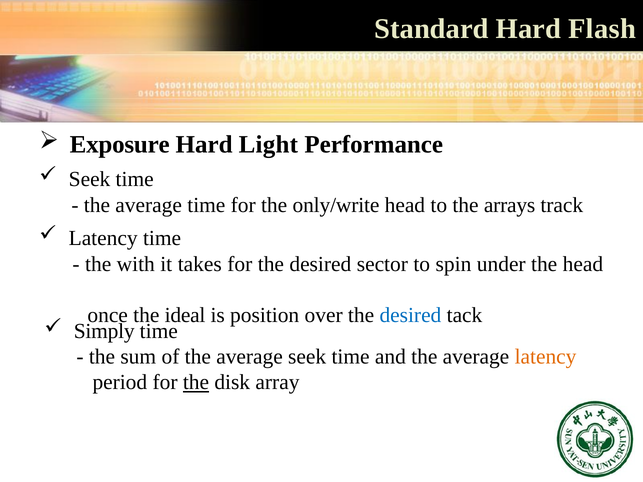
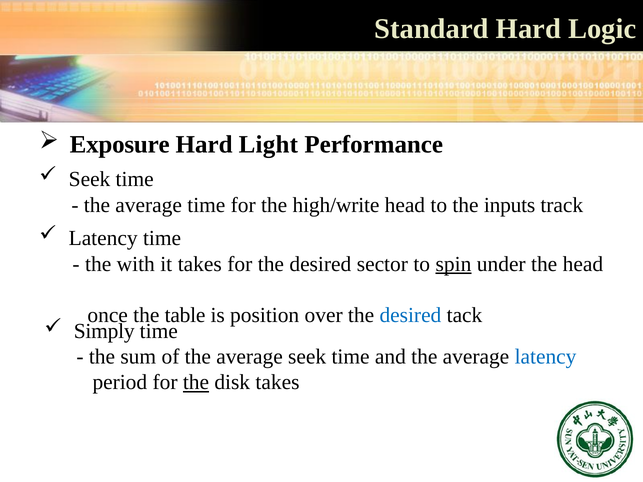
Flash: Flash -> Logic (602, 29)
only/write: only/write -> high/write (336, 205)
arrays: arrays -> inputs (510, 205)
spin underline: none -> present (453, 264)
ideal: ideal -> table (185, 316)
latency colour: orange -> blue (546, 357)
disk array: array -> takes (277, 383)
